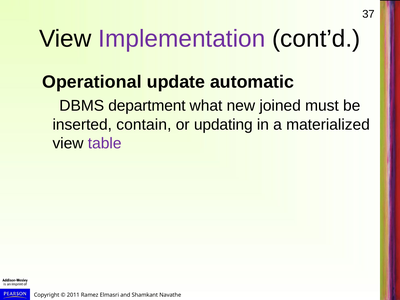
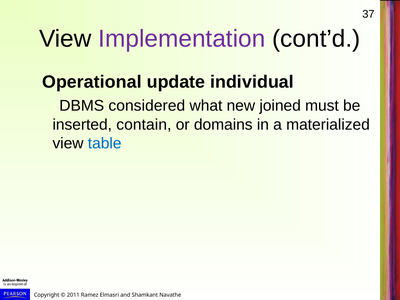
automatic: automatic -> individual (252, 82)
department: department -> considered (147, 106)
updating: updating -> domains (223, 125)
table colour: purple -> blue (105, 143)
